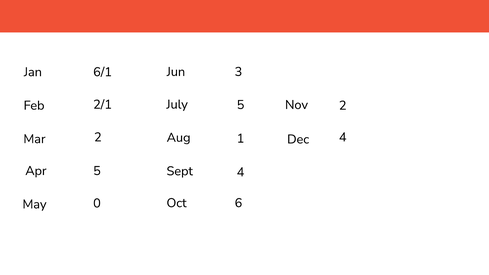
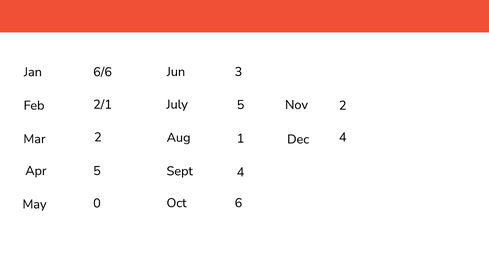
6/1: 6/1 -> 6/6 (103, 72)
